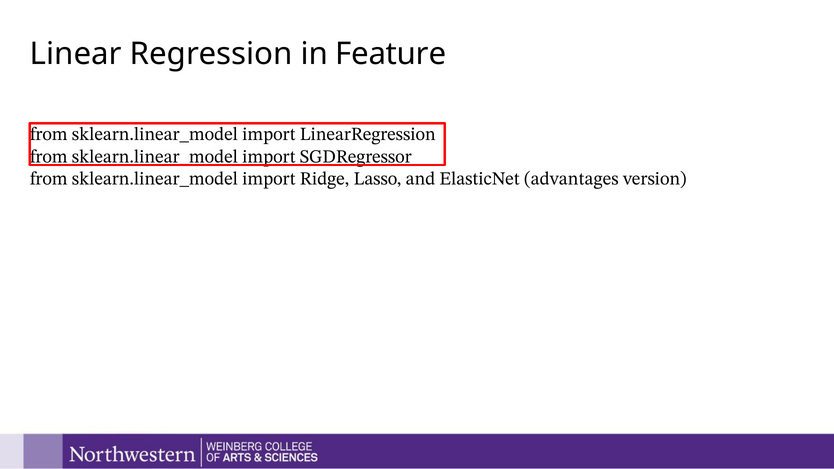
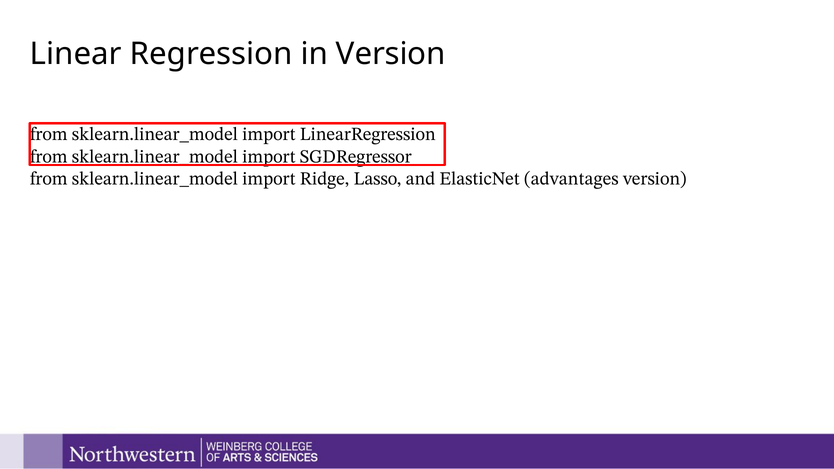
in Feature: Feature -> Version (391, 54)
